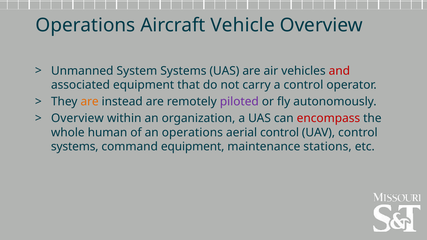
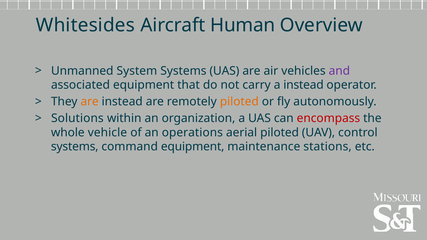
Operations: Operations -> Whitesides (85, 25)
Vehicle: Vehicle -> Human (243, 25)
and colour: red -> purple (339, 71)
a control: control -> instead (303, 85)
piloted colour: purple -> orange (239, 102)
Overview: Overview -> Solutions (77, 118)
human: human -> vehicle (107, 133)
aerial control: control -> piloted (280, 133)
